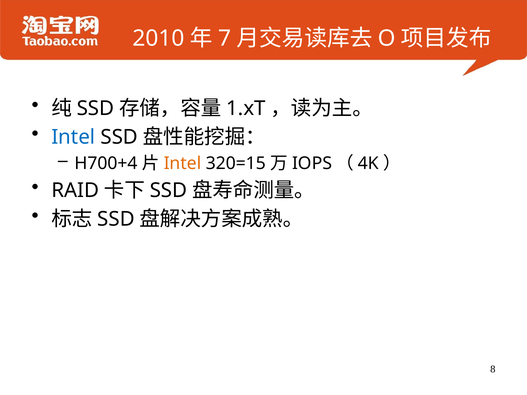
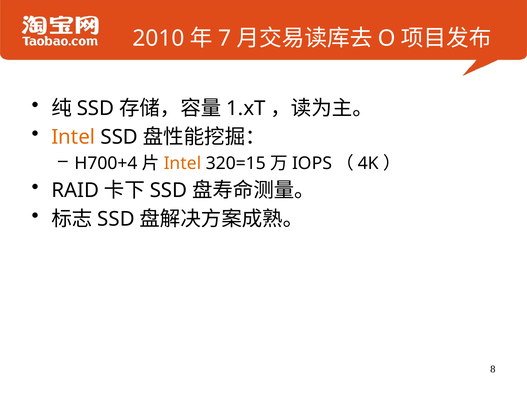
Intel colour: blue -> orange (73, 137)
